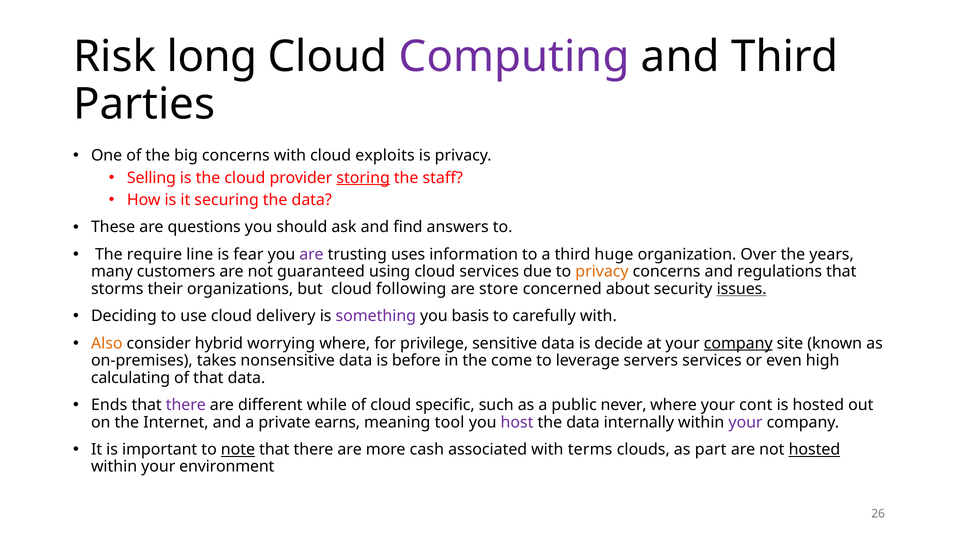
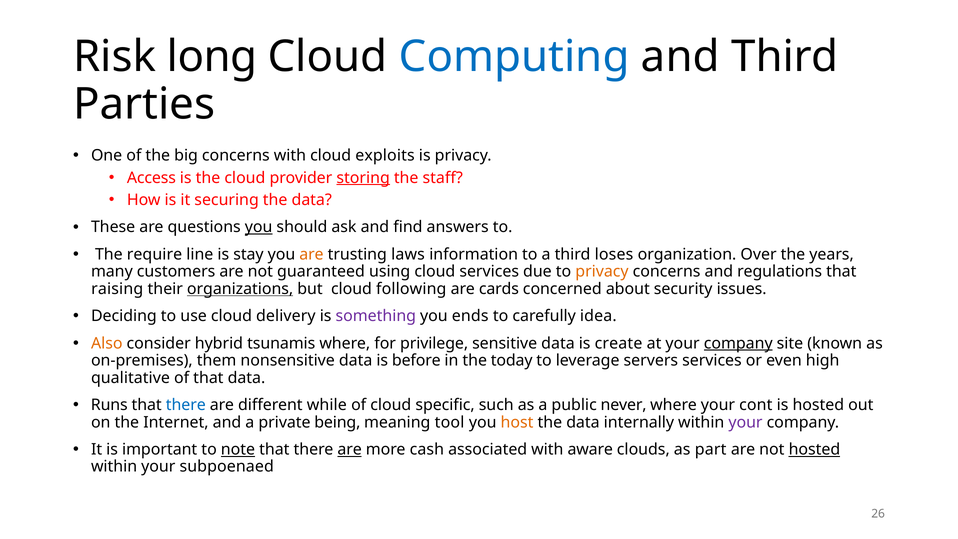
Computing colour: purple -> blue (514, 57)
Selling: Selling -> Access (151, 178)
you underline: none -> present (259, 227)
fear: fear -> stay (248, 254)
are colour: purple -> orange (311, 254)
uses: uses -> laws (408, 254)
huge: huge -> loses (614, 254)
storms: storms -> raising (117, 289)
organizations underline: none -> present (240, 289)
store: store -> cards (499, 289)
issues underline: present -> none (742, 289)
basis: basis -> ends (470, 316)
carefully with: with -> idea (598, 316)
worrying: worrying -> tsunamis (281, 343)
decide: decide -> create (619, 343)
takes: takes -> them (217, 360)
come: come -> today (512, 360)
calculating: calculating -> qualitative (130, 378)
Ends: Ends -> Runs (109, 405)
there colour: purple -> blue (186, 405)
earns: earns -> being (337, 422)
host colour: purple -> orange (517, 422)
are underline: none -> present (350, 449)
terms: terms -> aware (590, 449)
environment: environment -> subpoenaed (227, 467)
